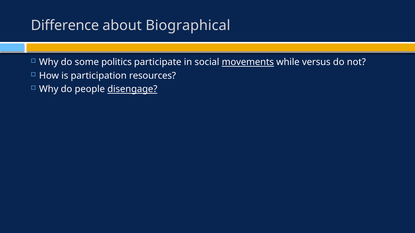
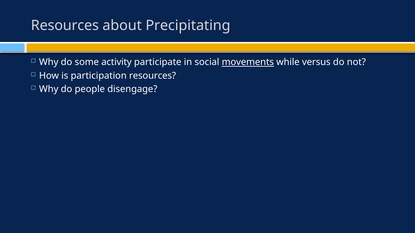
Difference: Difference -> Resources (65, 26)
Biographical: Biographical -> Precipitating (188, 26)
politics: politics -> activity (117, 62)
disengage underline: present -> none (132, 89)
